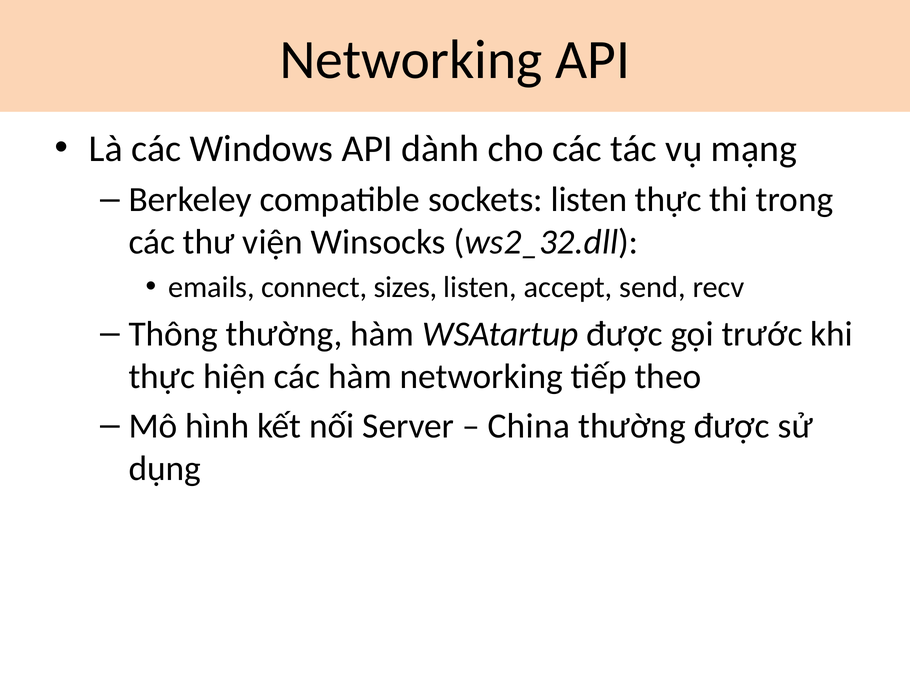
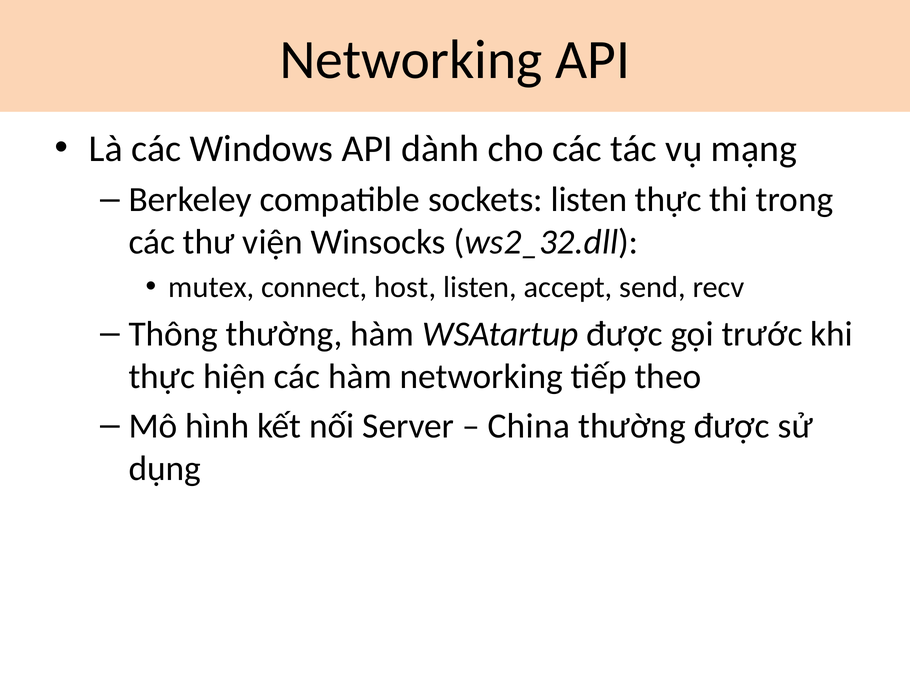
emails: emails -> mutex (211, 288)
sizes: sizes -> host (405, 288)
